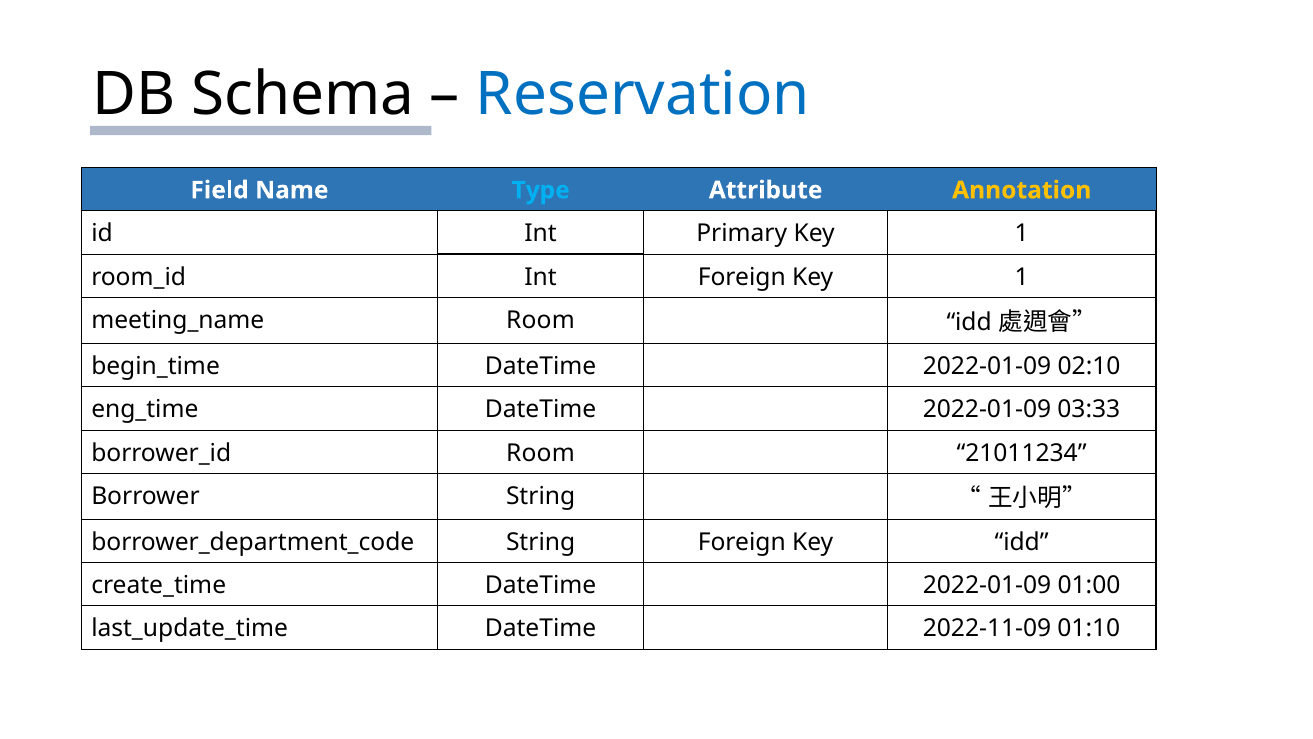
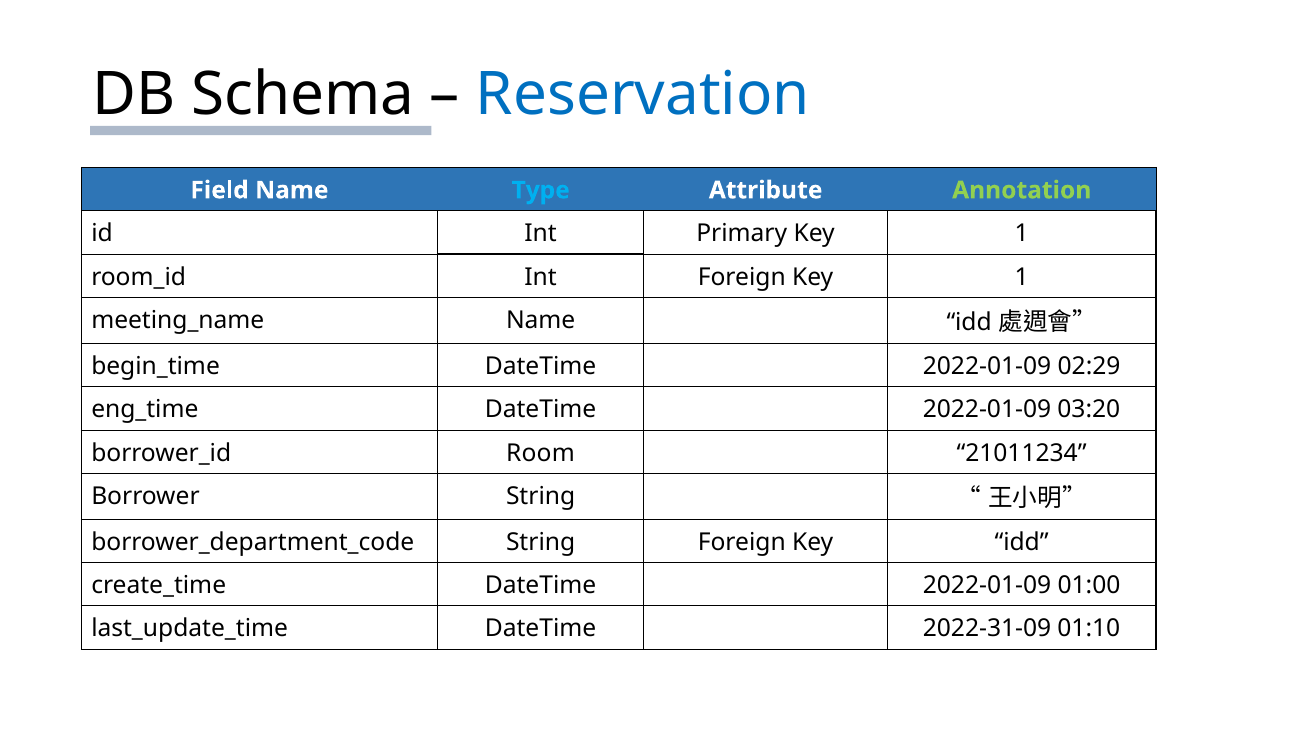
Annotation colour: yellow -> light green (1022, 190)
Room: Room -> Name (541, 320)
02:10: 02:10 -> 02:29 (1089, 366)
03:33: 03:33 -> 03:20 (1089, 409)
2022-11-09: 2022-11-09 -> 2022-31-09 (987, 628)
